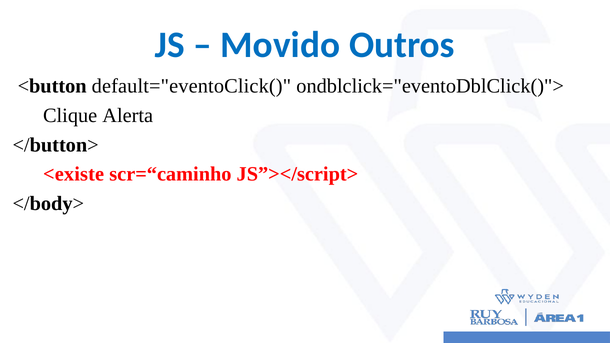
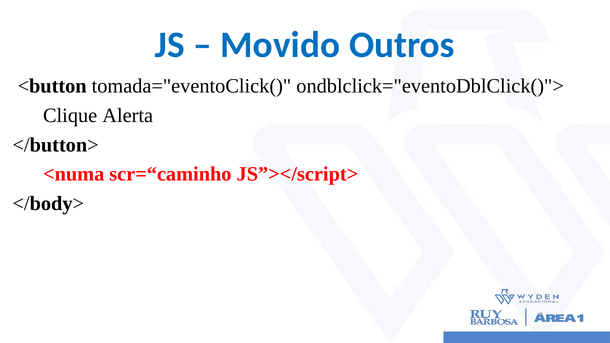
default="eventoClick(: default="eventoClick( -> tomada="eventoClick( (191, 86)
<existe: <existe -> <numa (74, 174)
